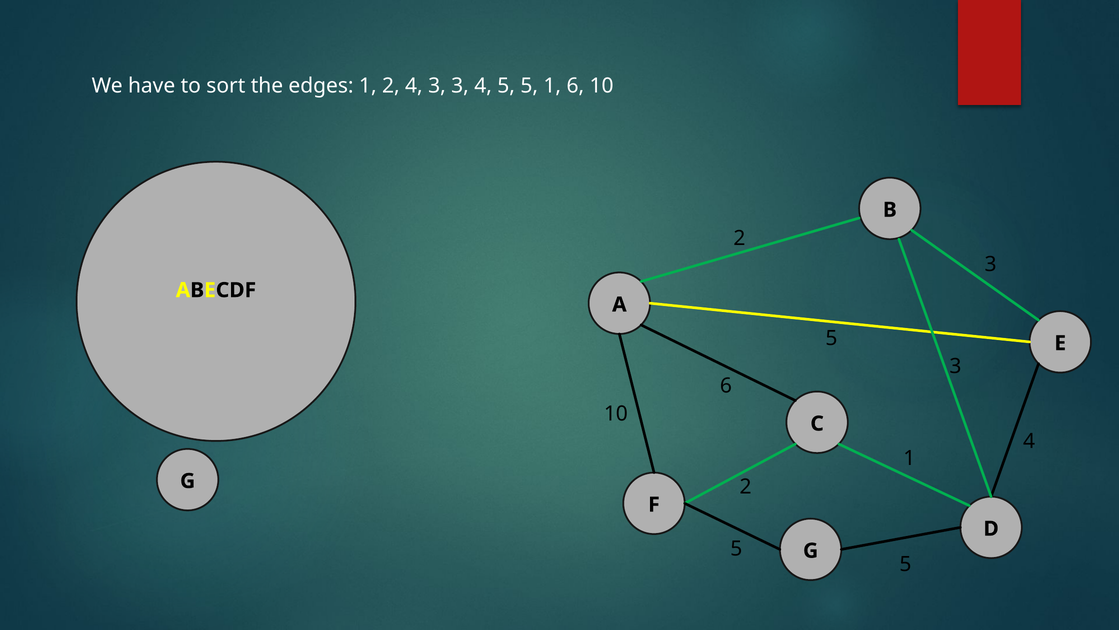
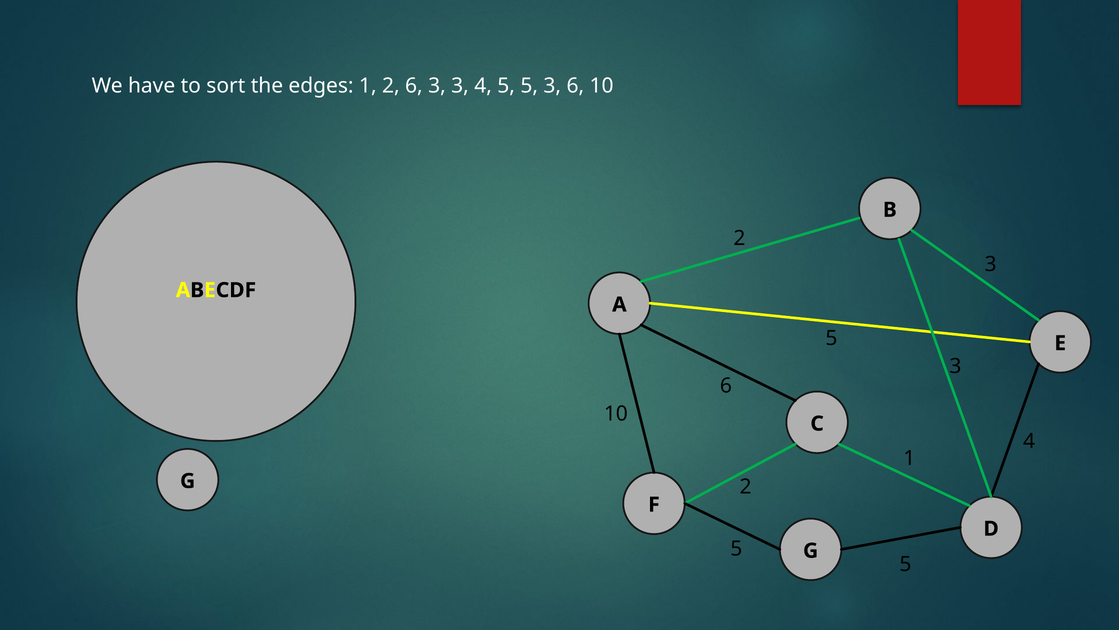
2 4: 4 -> 6 (414, 86)
5 5 1: 1 -> 3 (552, 86)
